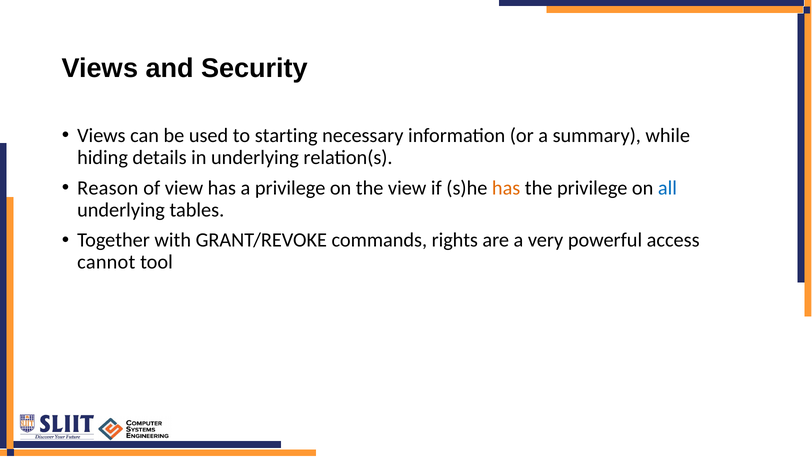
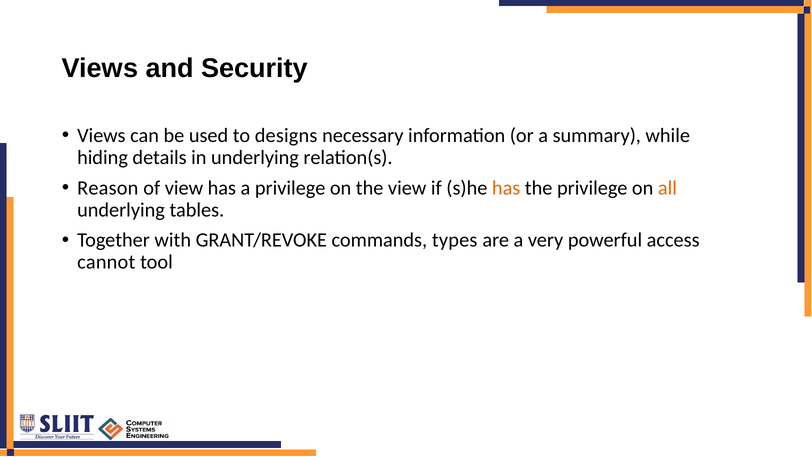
starting: starting -> designs (286, 135)
all colour: blue -> orange (667, 188)
rights: rights -> types (455, 240)
